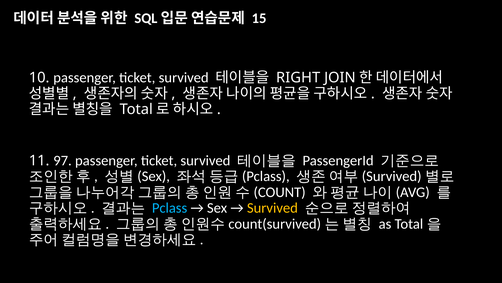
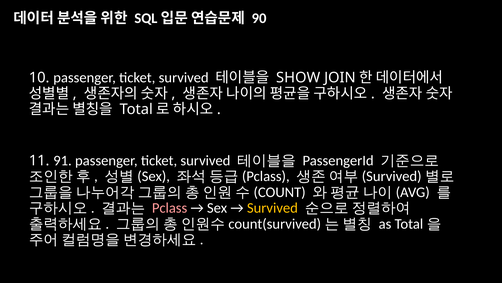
15: 15 -> 90 (259, 18)
RIGHT: RIGHT -> SHOW (298, 78)
97: 97 -> 91 (63, 160)
Pclass colour: light blue -> pink (170, 208)
